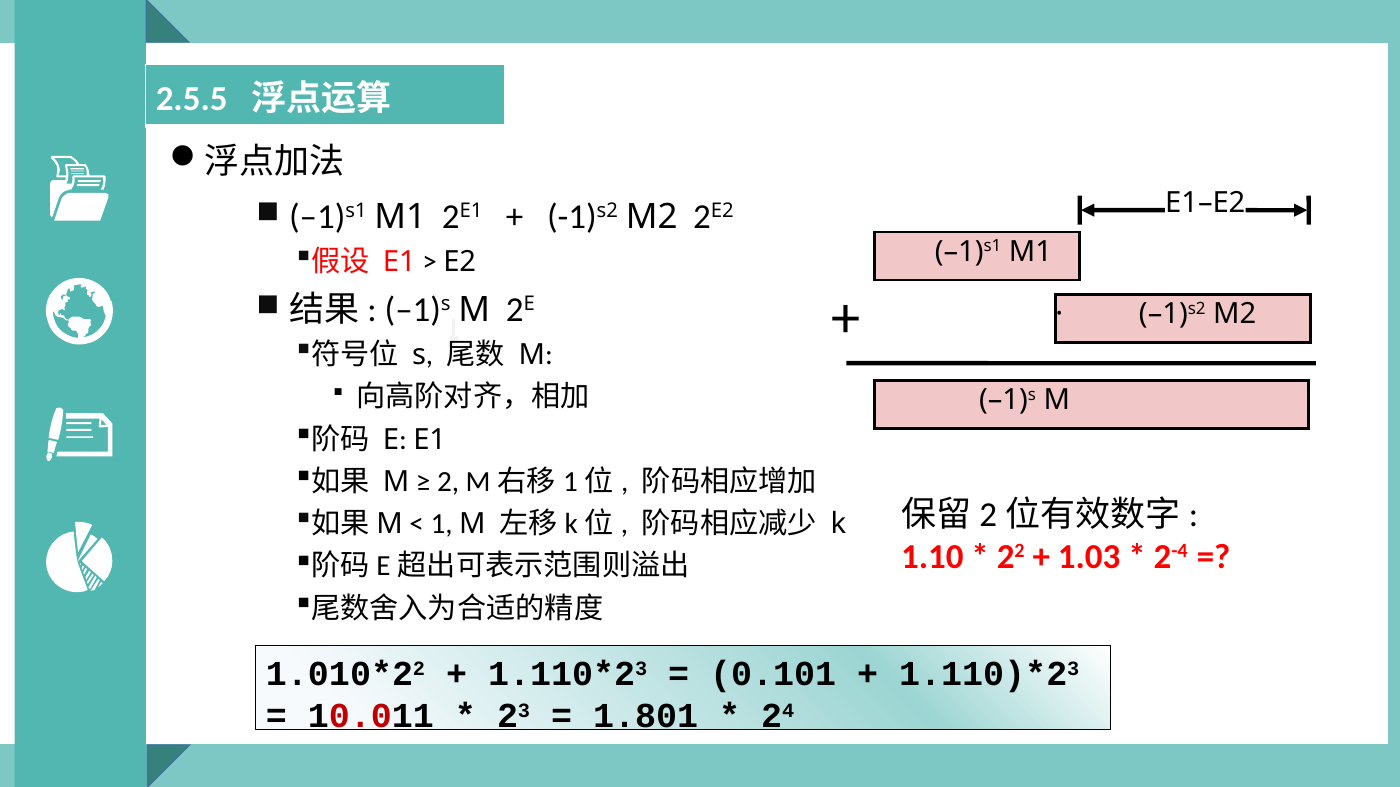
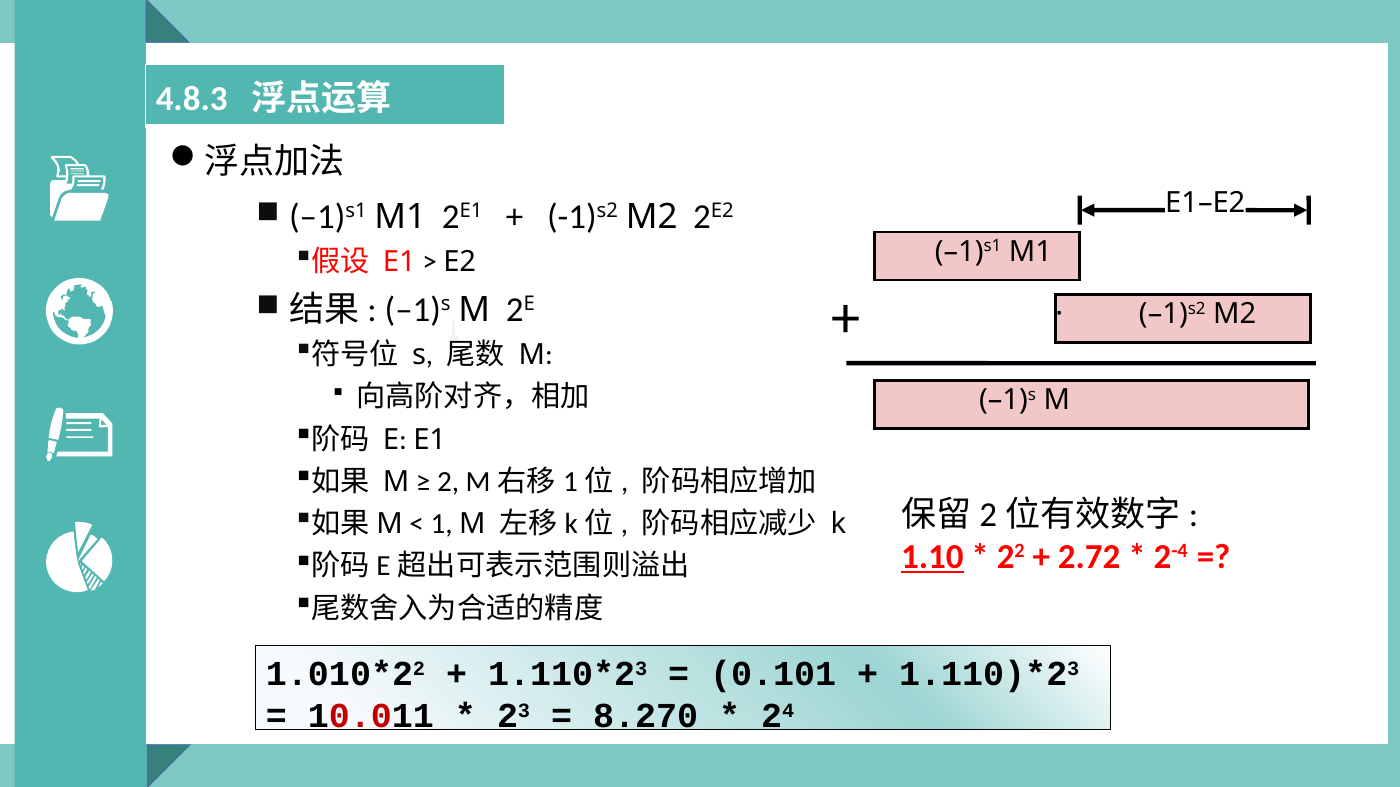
2.5.5: 2.5.5 -> 4.8.3 (192, 99)
1.10 underline: none -> present (932, 557)
1.03: 1.03 -> 2.72 (1089, 557)
1.801: 1.801 -> 8.270 (646, 716)
